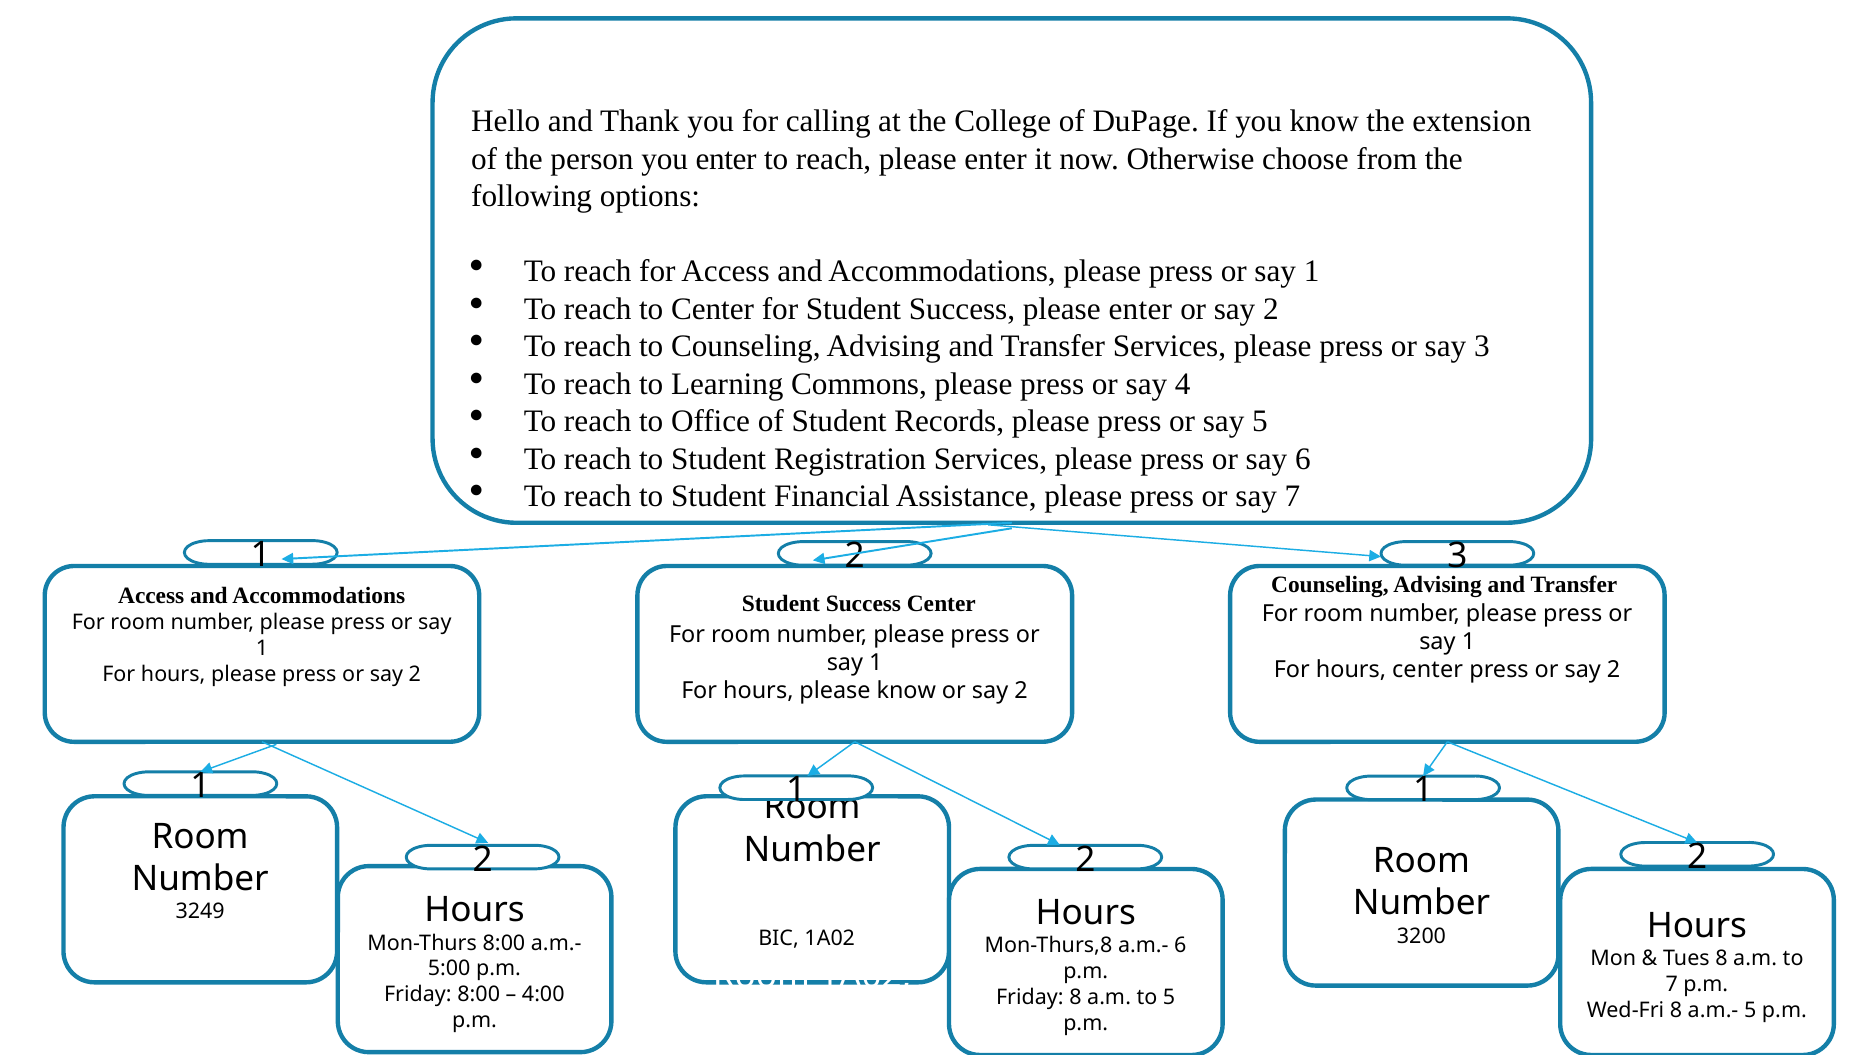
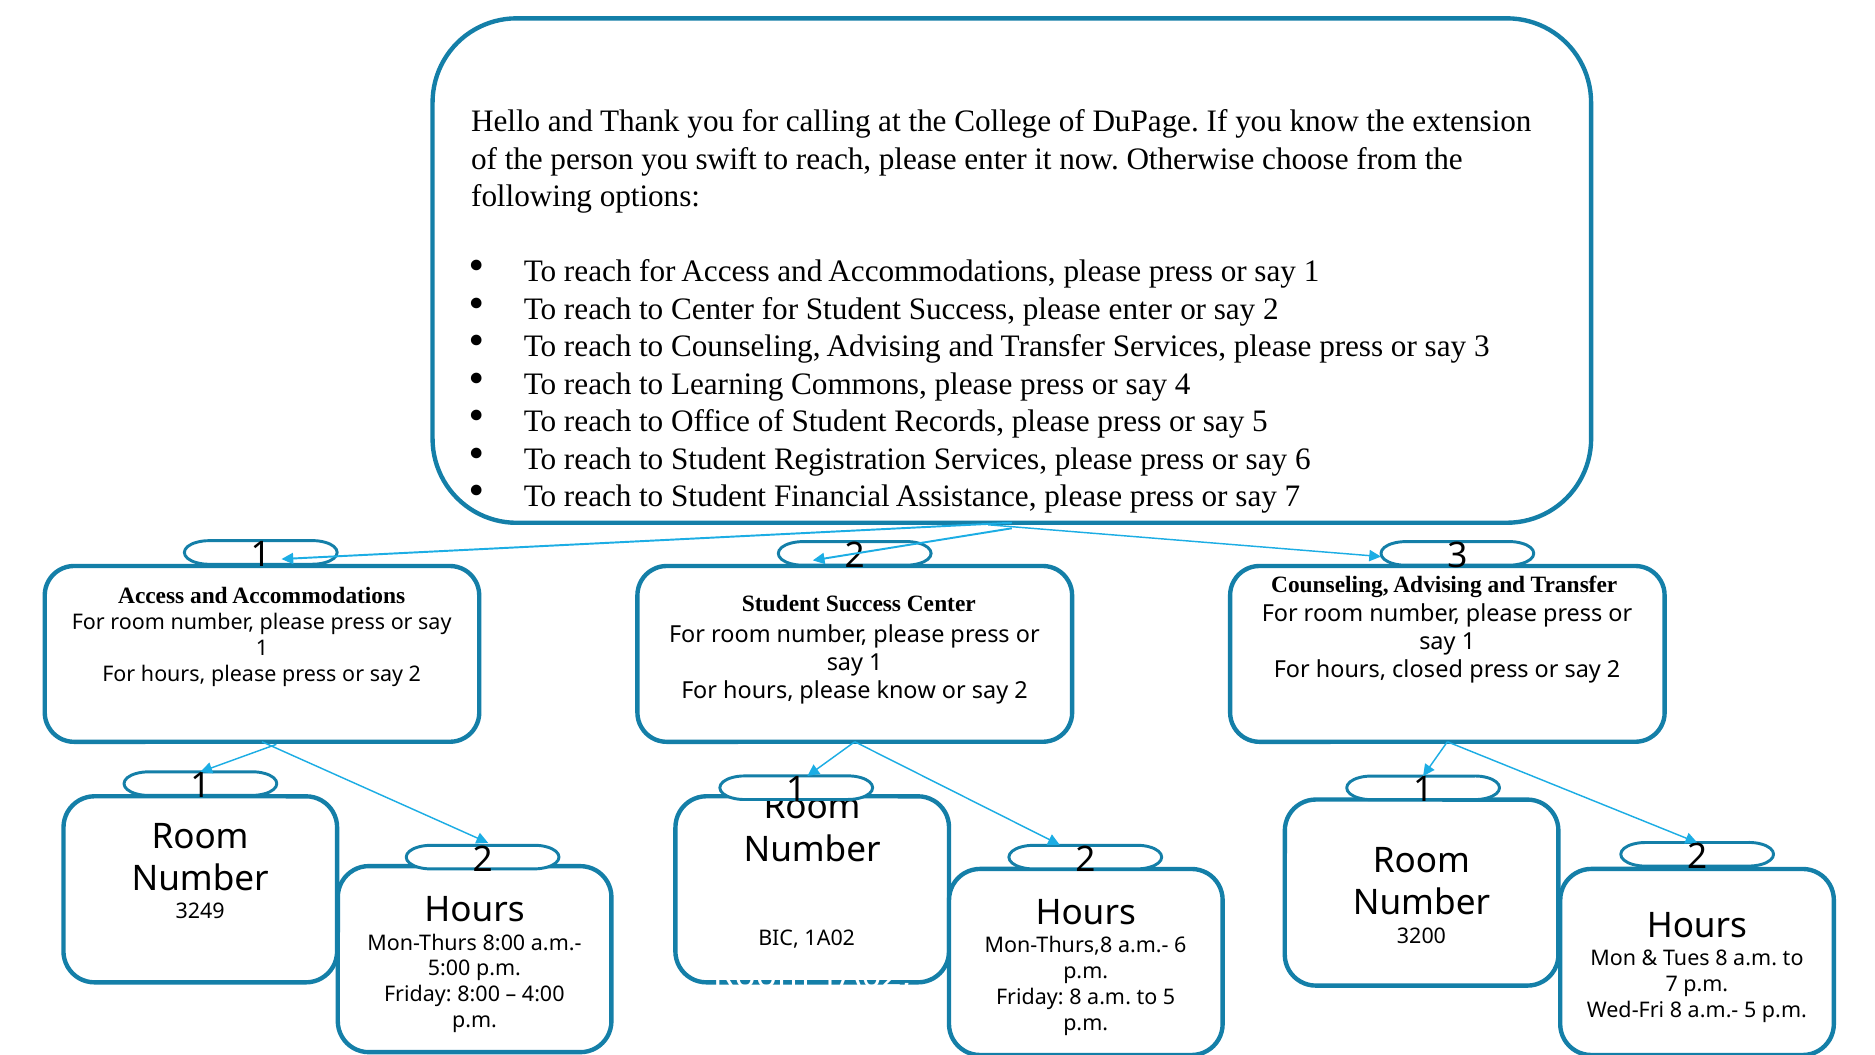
you enter: enter -> swift (726, 159)
hours center: center -> closed (1428, 669)
